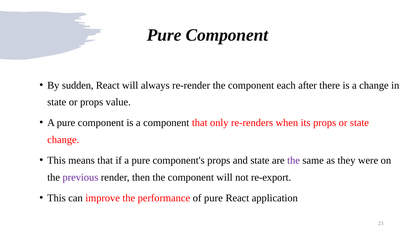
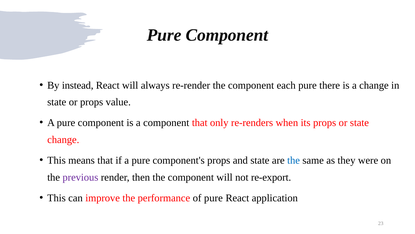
sudden: sudden -> instead (78, 85)
each after: after -> pure (307, 85)
the colour: purple -> blue (294, 160)
